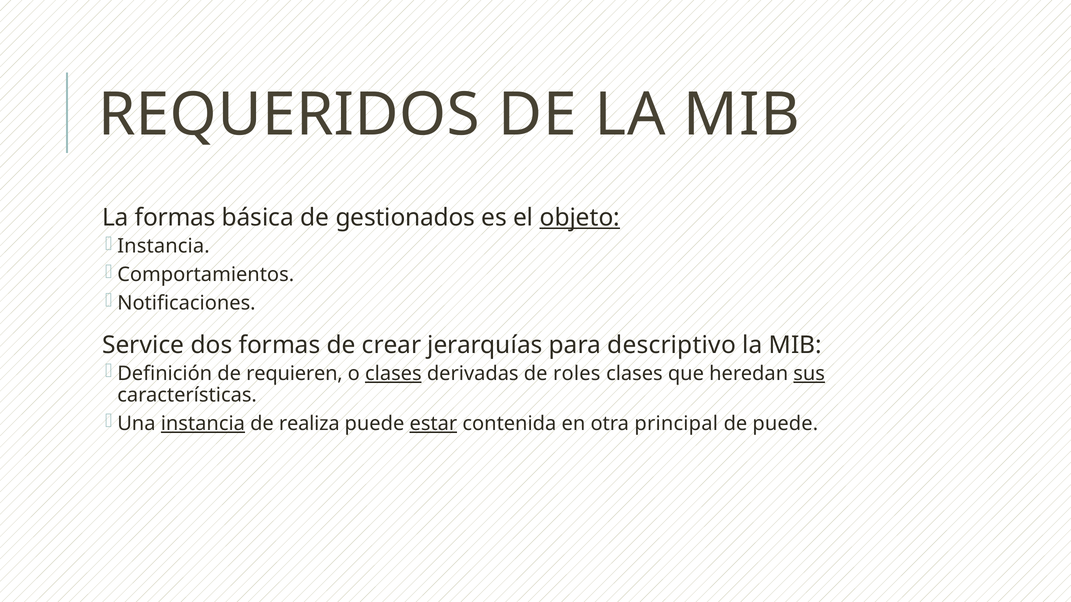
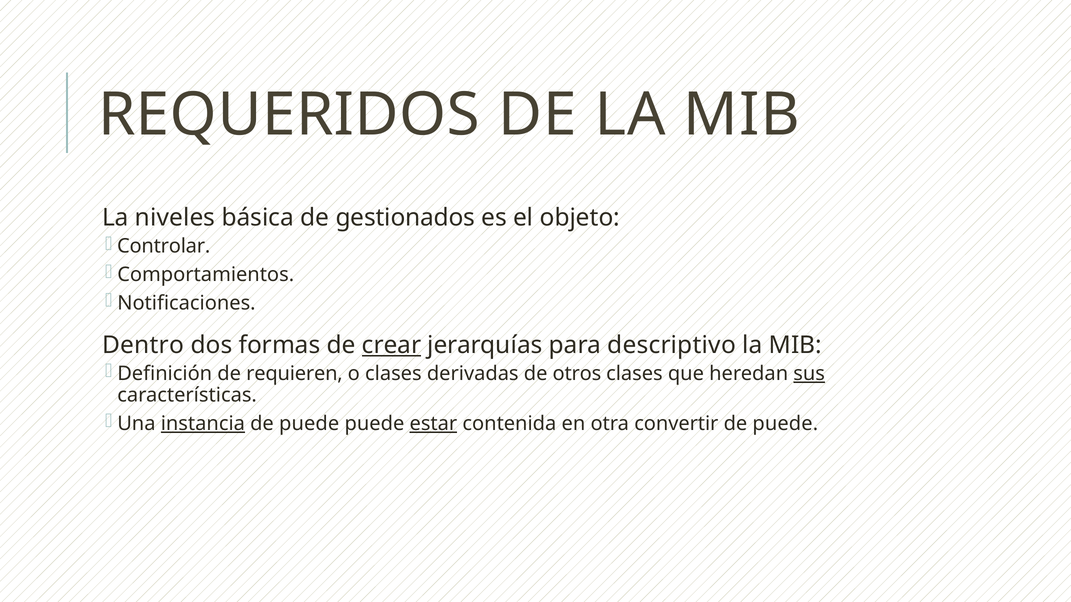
La formas: formas -> niveles (175, 218)
objeto underline: present -> none (580, 218)
Instancia: Instancia -> Controlar (164, 247)
Service: Service -> Dentro (143, 345)
crear underline: none -> present (392, 345)
clases underline: present -> none (393, 374)
roles: roles -> otros (577, 374)
realiza: realiza -> puede (309, 424)
principal: principal -> convertir (676, 424)
